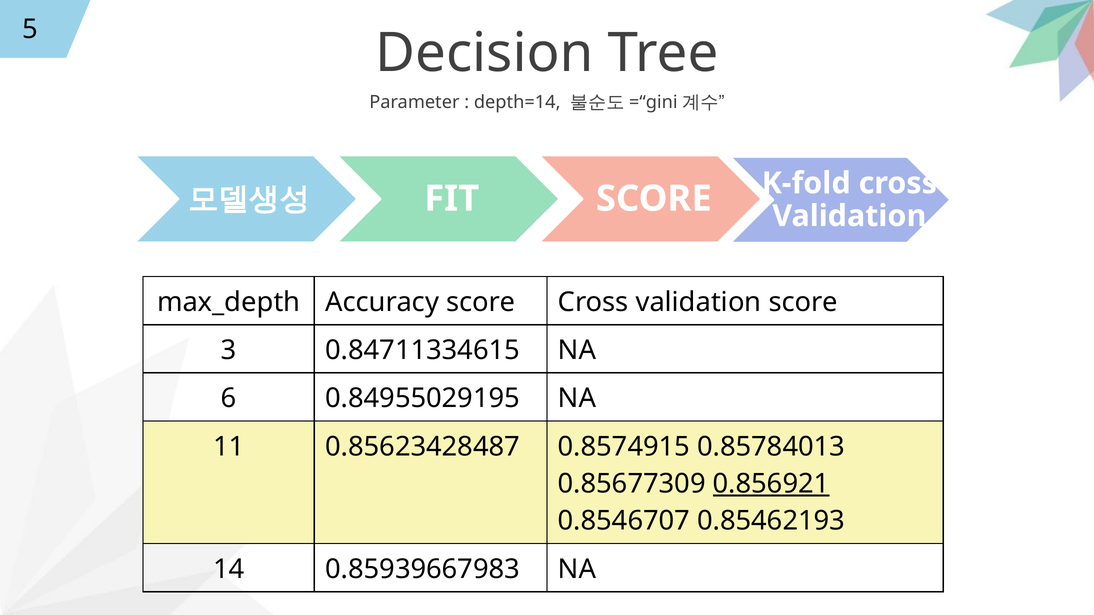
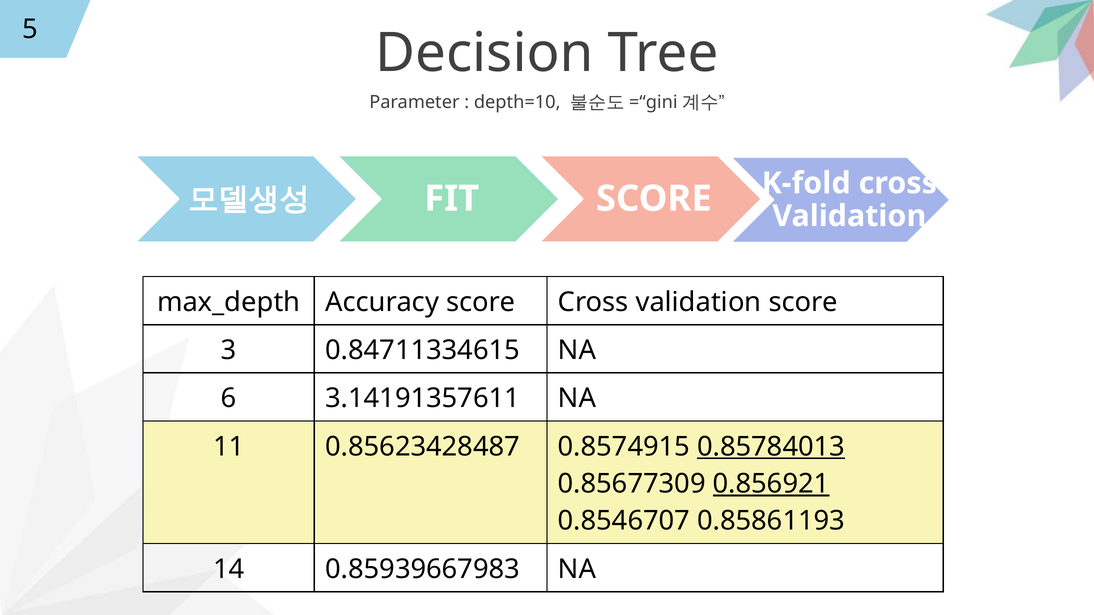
depth=14: depth=14 -> depth=10 (517, 102)
0.84955029195: 0.84955029195 -> 3.14191357611 (423, 399)
0.85784013 underline: none -> present (771, 447)
0.85462193: 0.85462193 -> 0.85861193 (771, 521)
